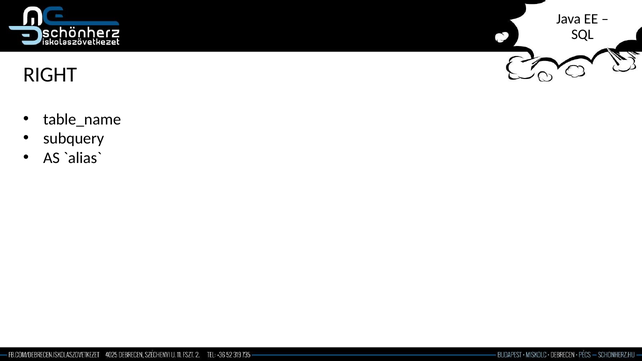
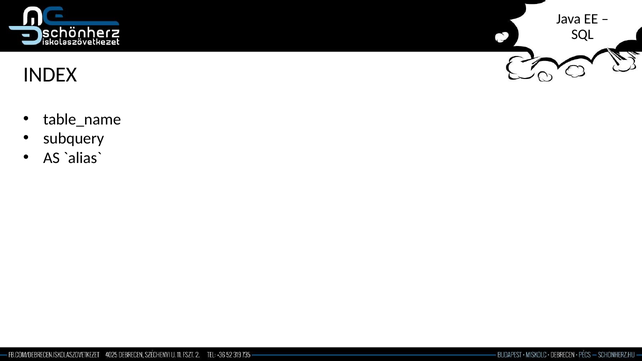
RIGHT: RIGHT -> INDEX (50, 75)
